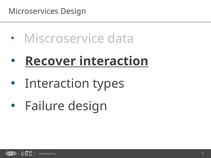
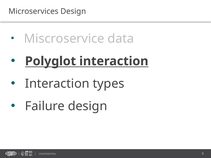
Recover: Recover -> Polyglot (51, 61)
